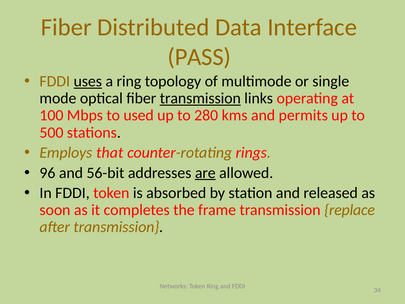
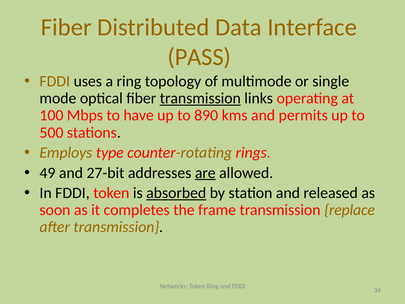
uses underline: present -> none (88, 81)
used: used -> have (139, 115)
280: 280 -> 890 (206, 115)
that: that -> type (110, 153)
96: 96 -> 49 (47, 173)
56-bit: 56-bit -> 27-bit (105, 173)
absorbed underline: none -> present (176, 193)
